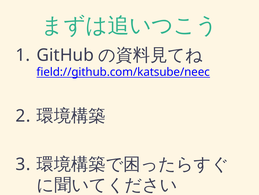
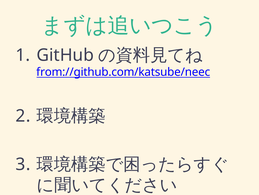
field://github.com/katsube/neec: field://github.com/katsube/neec -> from://github.com/katsube/neec (123, 72)
